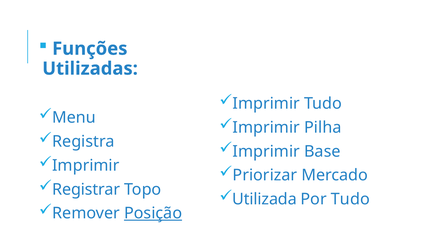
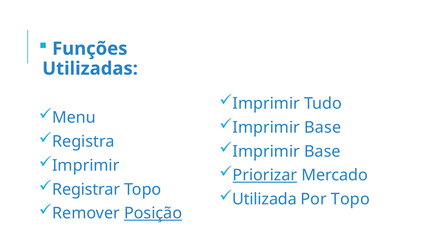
Pilha: Pilha -> Base (323, 128)
Priorizar underline: none -> present (265, 175)
Por Tudo: Tudo -> Topo (350, 199)
